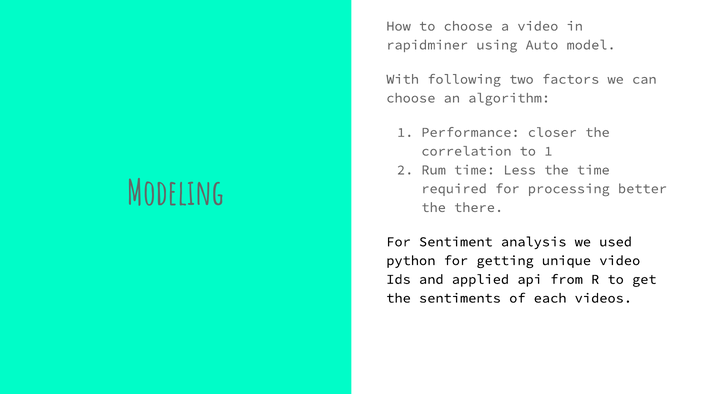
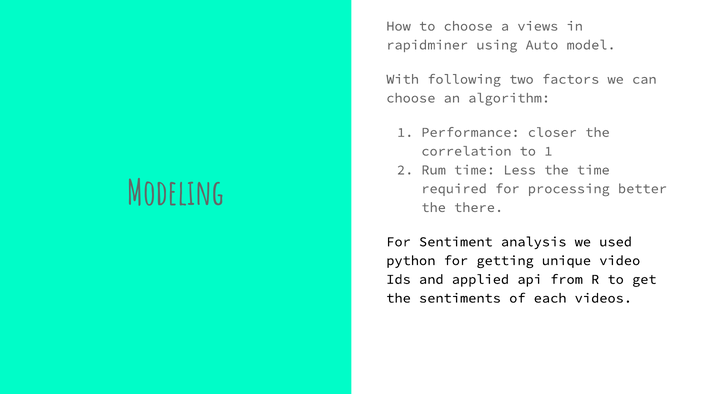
a video: video -> views (538, 26)
